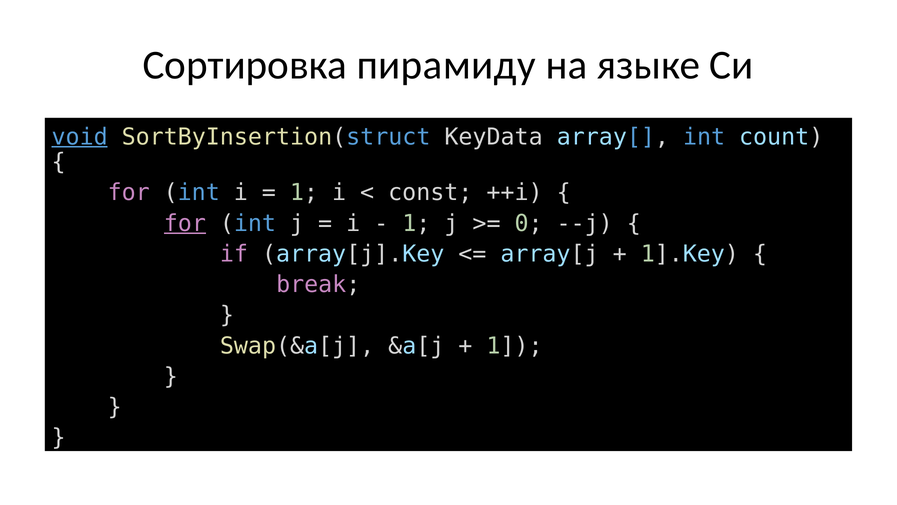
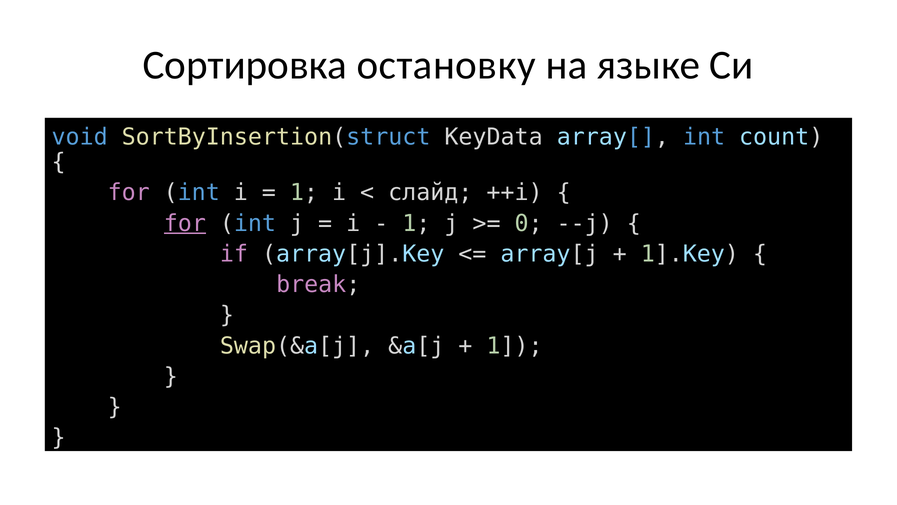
пирамиду: пирамиду -> остановку (446, 65)
void underline: present -> none (80, 137)
const: const -> слайд (430, 193)
